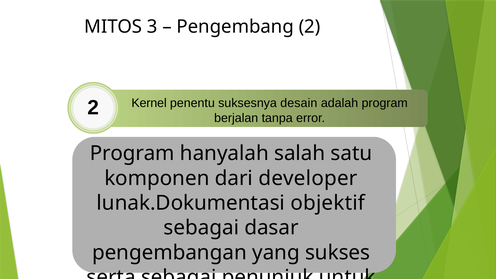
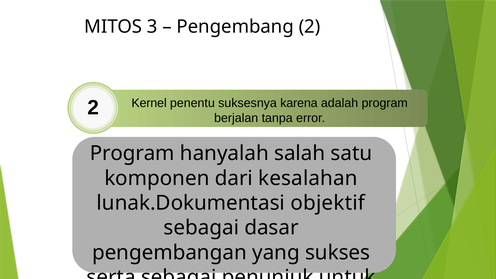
desain: desain -> karena (299, 103)
developer: developer -> kesalahan (308, 178)
